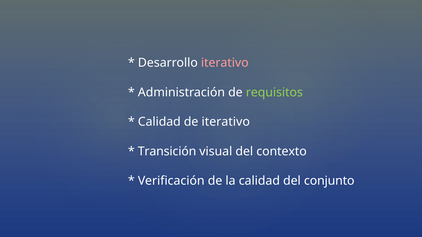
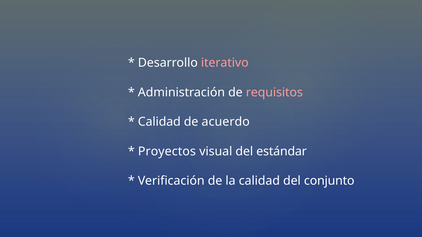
requisitos colour: light green -> pink (274, 92)
de iterativo: iterativo -> acuerdo (226, 122)
Transición: Transición -> Proyectos (167, 152)
contexto: contexto -> estándar (282, 152)
